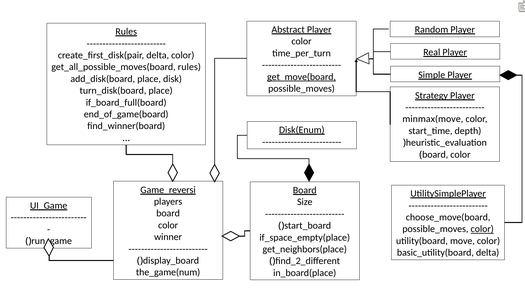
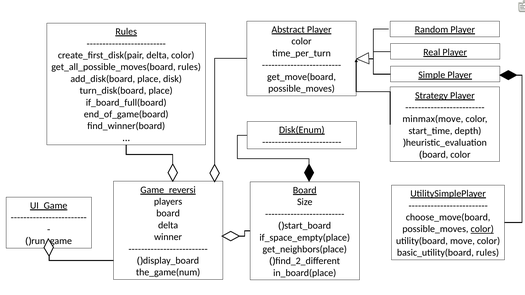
get_move(board underline: present -> none (302, 77)
color: color -> delta (168, 225)
basic_utility(board delta: delta -> rules (488, 253)
